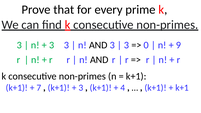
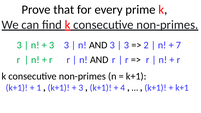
0: 0 -> 2 (146, 45)
9: 9 -> 7 (179, 45)
7: 7 -> 1 (39, 88)
